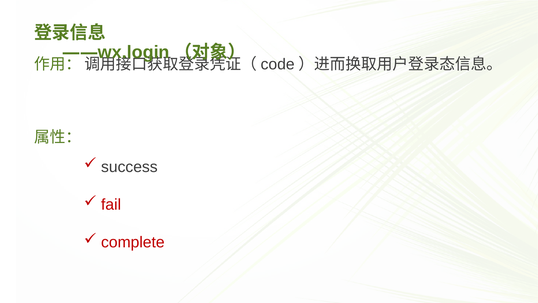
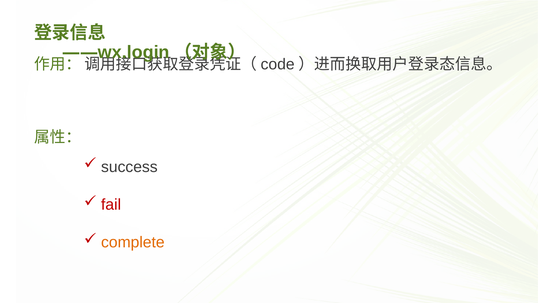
complete colour: red -> orange (133, 242)
